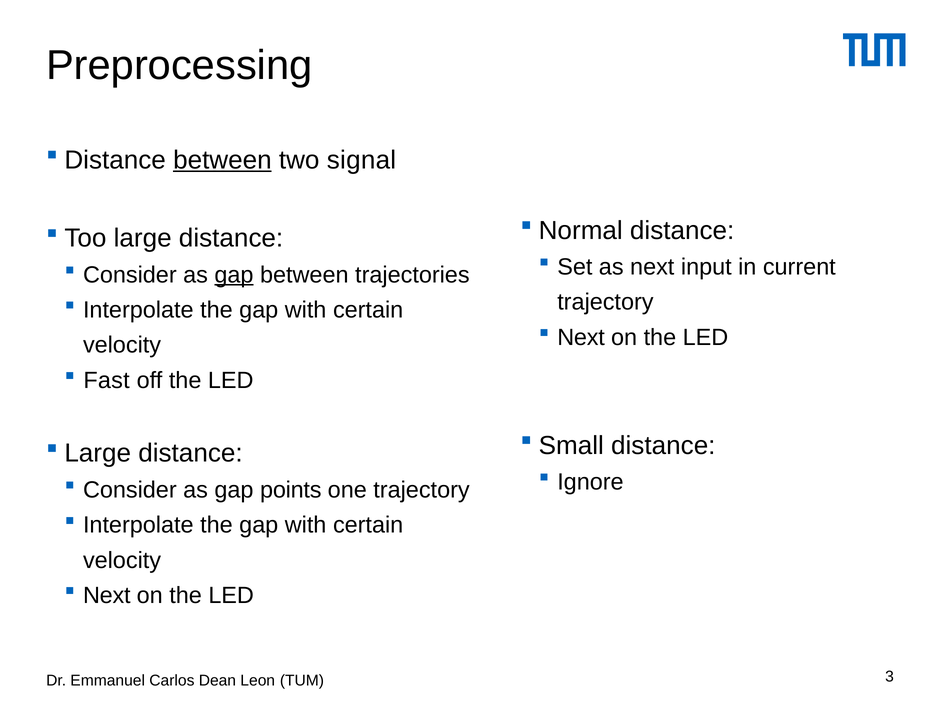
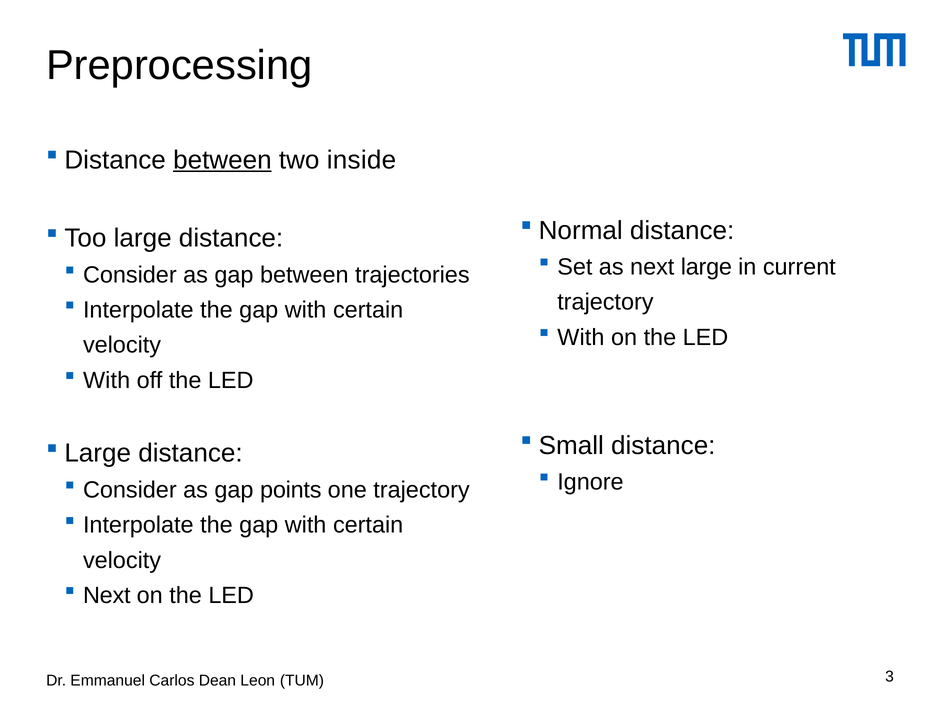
signal: signal -> inside (361, 160)
next input: input -> large (706, 267)
gap underline: present -> none (234, 275)
Next: Next -> With (581, 337)
Fast: Fast -> With (107, 380)
